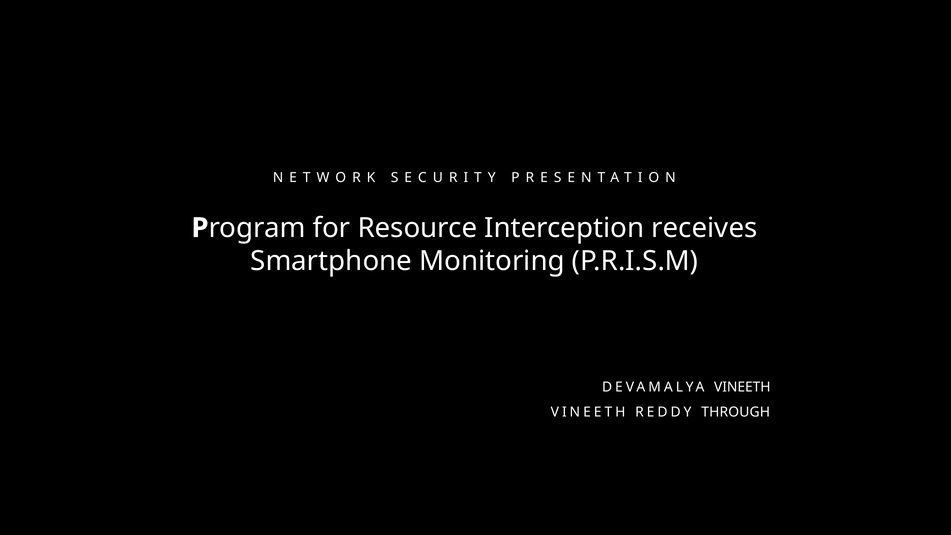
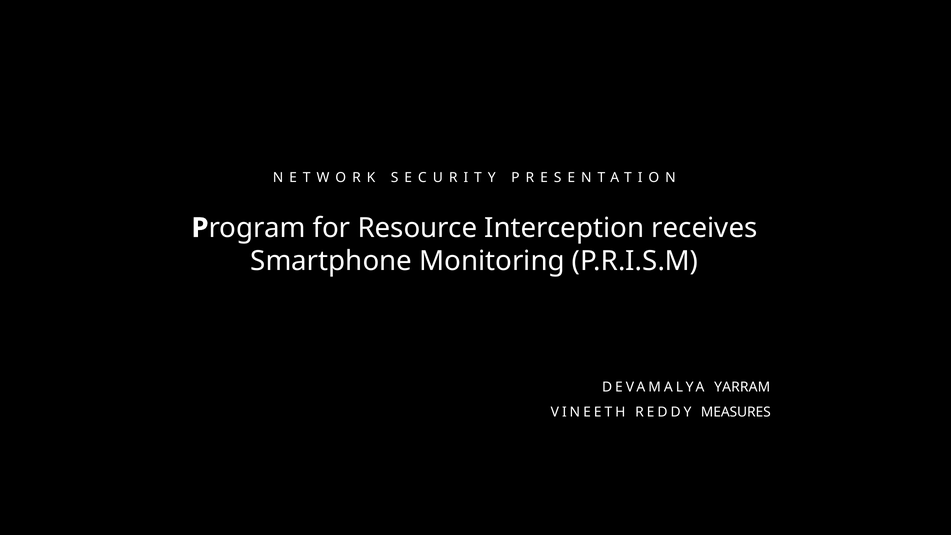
DEVAMALYA VINEETH: VINEETH -> YARRAM (742, 387)
THROUGH: THROUGH -> MEASURES (736, 412)
